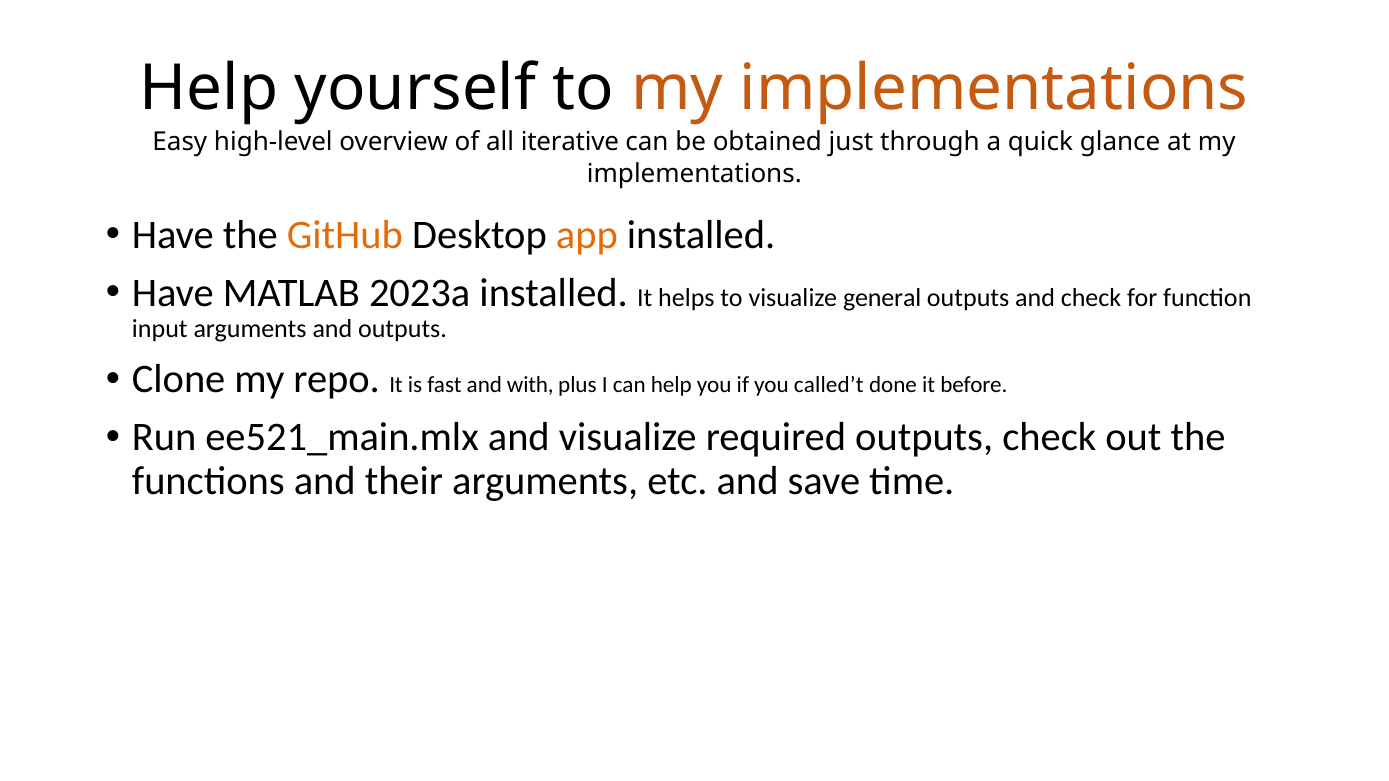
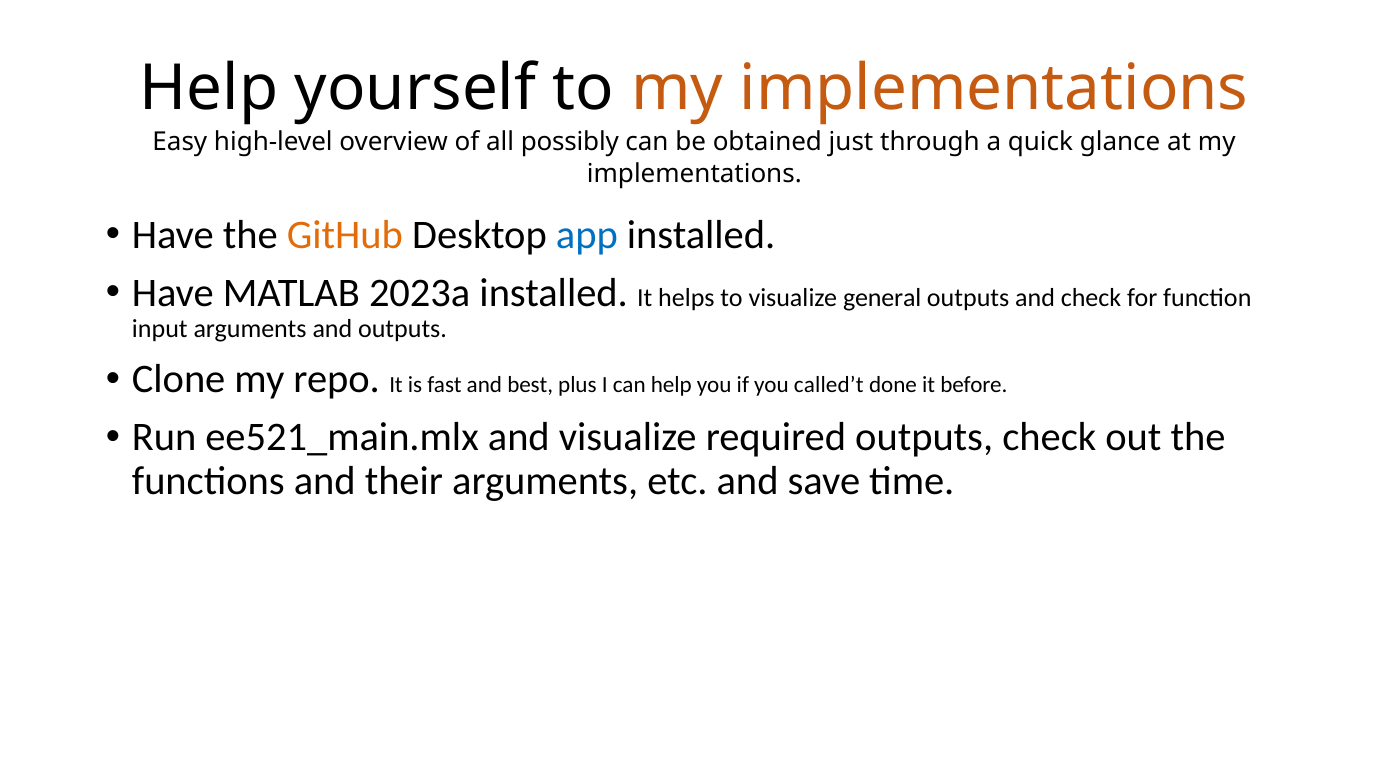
iterative: iterative -> possibly (570, 142)
app colour: orange -> blue (587, 235)
with: with -> best (530, 385)
